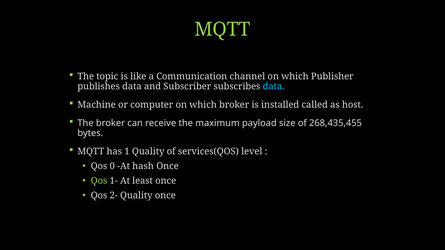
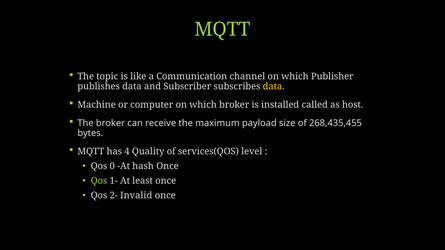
data colour: light blue -> yellow (274, 87)
1: 1 -> 4 (127, 152)
2- Quality: Quality -> Invalid (136, 196)
